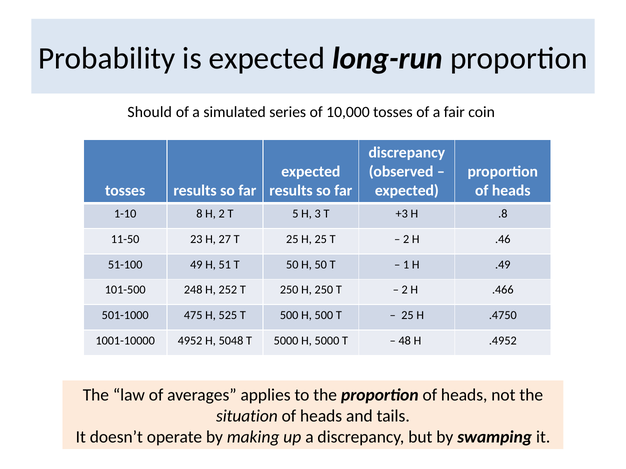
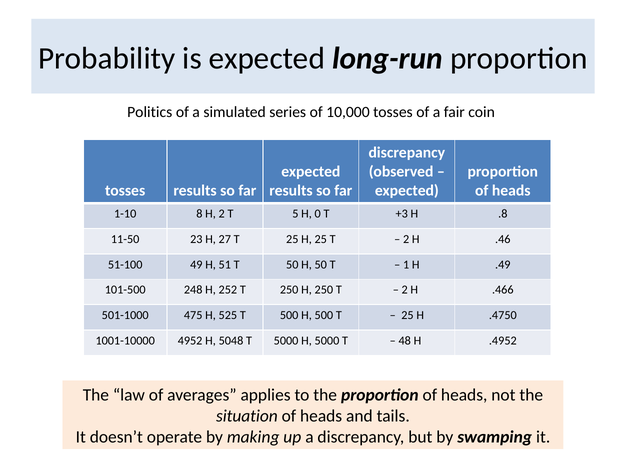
Should: Should -> Politics (150, 112)
3: 3 -> 0 (318, 214)
